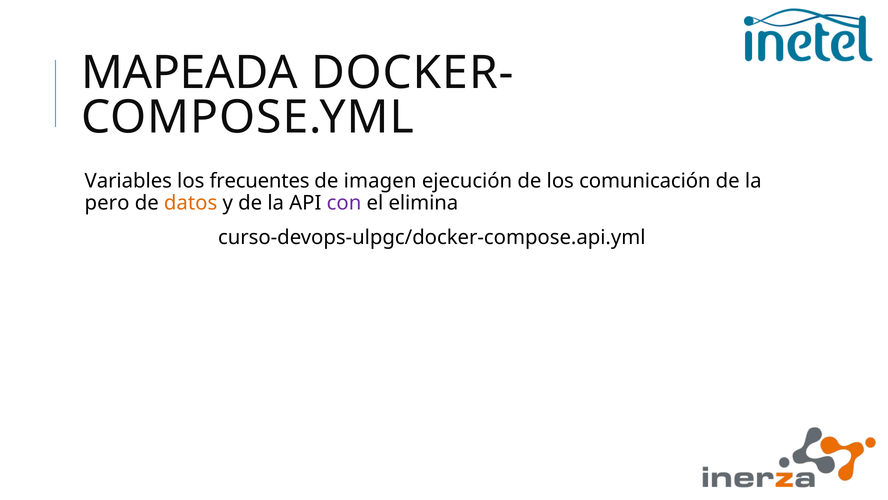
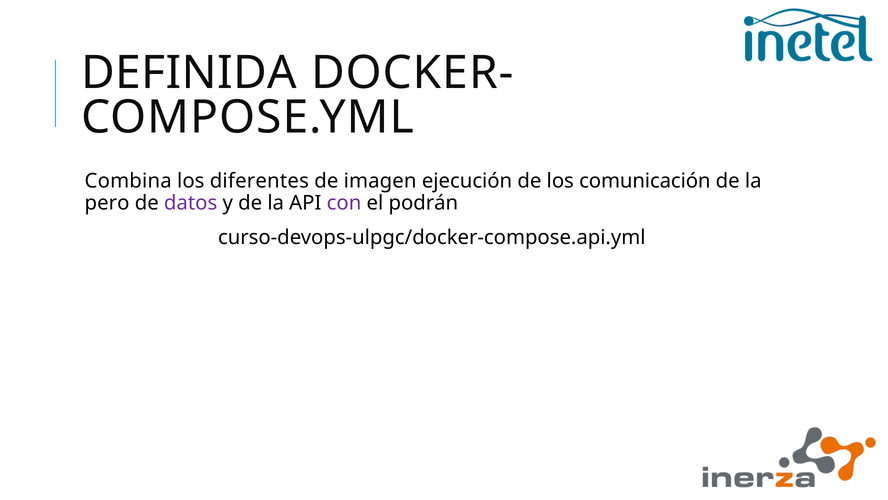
MAPEADA: MAPEADA -> DEFINIDA (189, 73)
Variables: Variables -> Combina (128, 181)
frecuentes: frecuentes -> diferentes (259, 181)
datos colour: orange -> purple (191, 203)
elimina: elimina -> podrán (423, 203)
